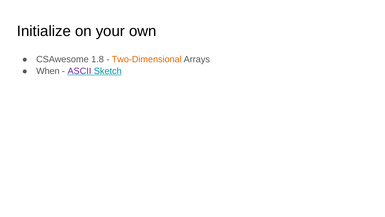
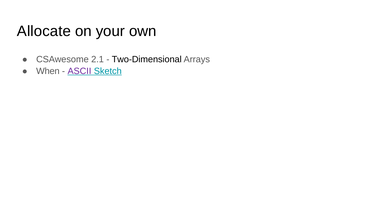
Initialize: Initialize -> Allocate (44, 31)
1.8: 1.8 -> 2.1 (98, 59)
Two-Dimensional colour: orange -> black (147, 59)
